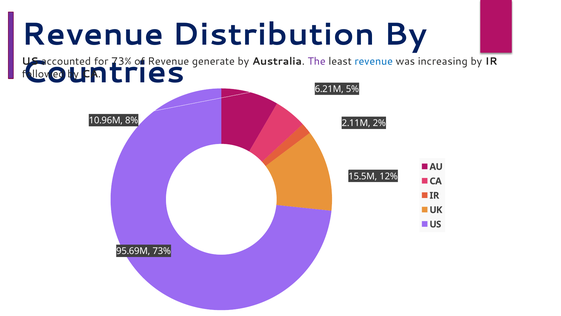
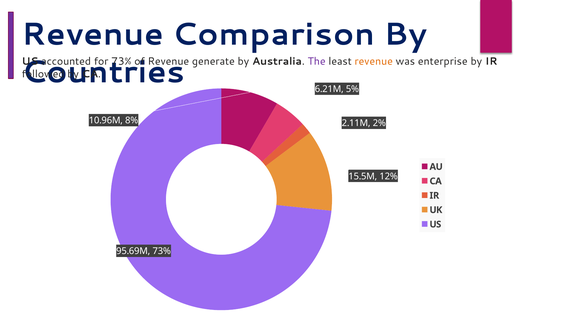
Distribution: Distribution -> Comparison (274, 34)
revenue colour: blue -> orange (374, 61)
increasing: increasing -> enterprise (443, 61)
